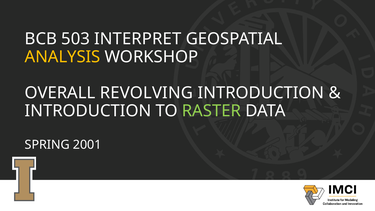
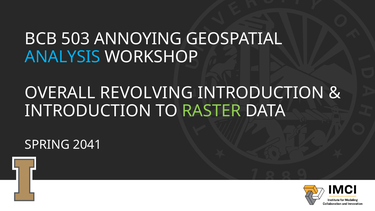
INTERPRET: INTERPRET -> ANNOYING (138, 39)
ANALYSIS colour: yellow -> light blue (63, 57)
2001: 2001 -> 2041 (87, 145)
